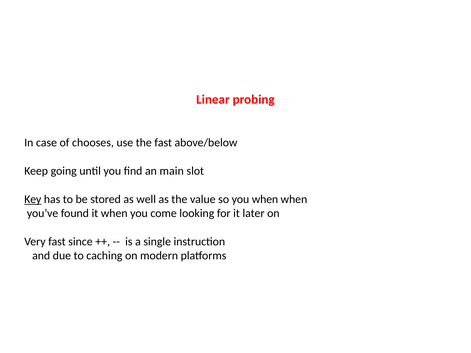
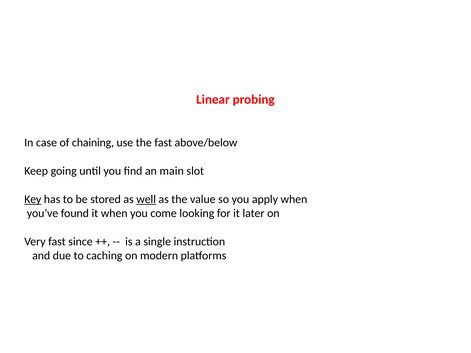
chooses: chooses -> chaining (93, 143)
well underline: none -> present (146, 199)
you when: when -> apply (265, 199)
